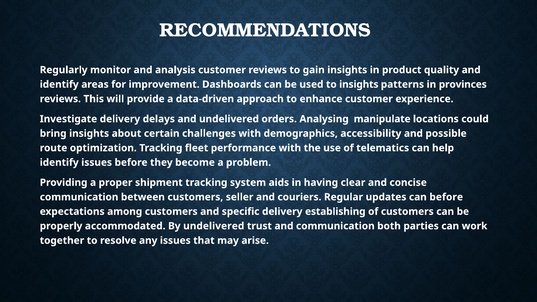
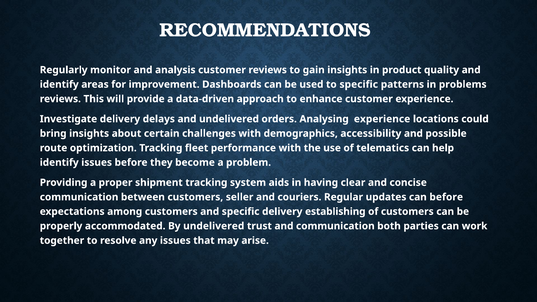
to insights: insights -> specific (359, 84)
provinces: provinces -> problems (463, 84)
Analysing manipulate: manipulate -> experience (382, 119)
